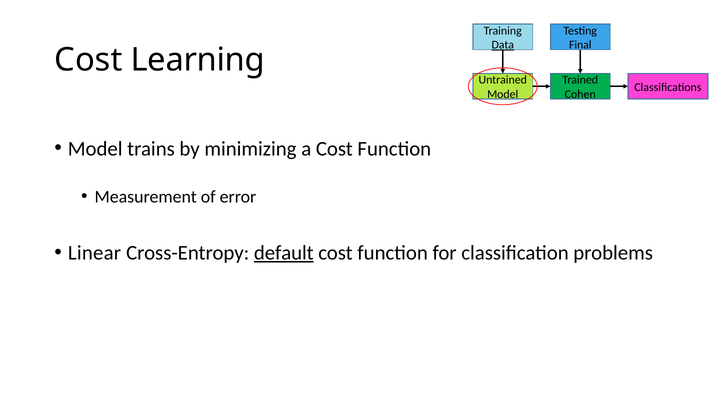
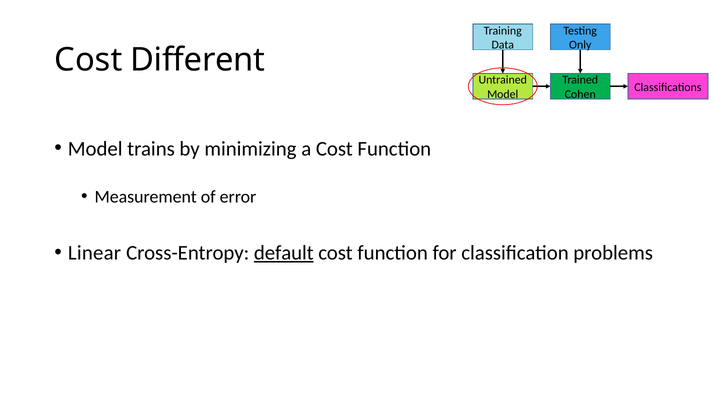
Data underline: present -> none (503, 45)
Final: Final -> Only (580, 45)
Learning: Learning -> Different (198, 60)
